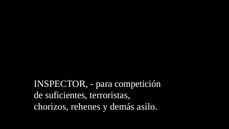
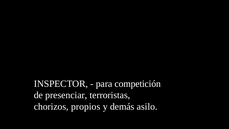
suficientes: suficientes -> presenciar (66, 95)
rehenes: rehenes -> propios (86, 106)
